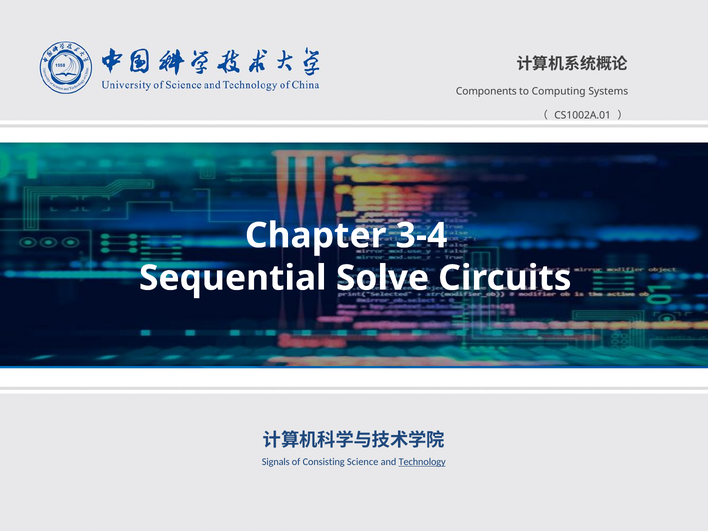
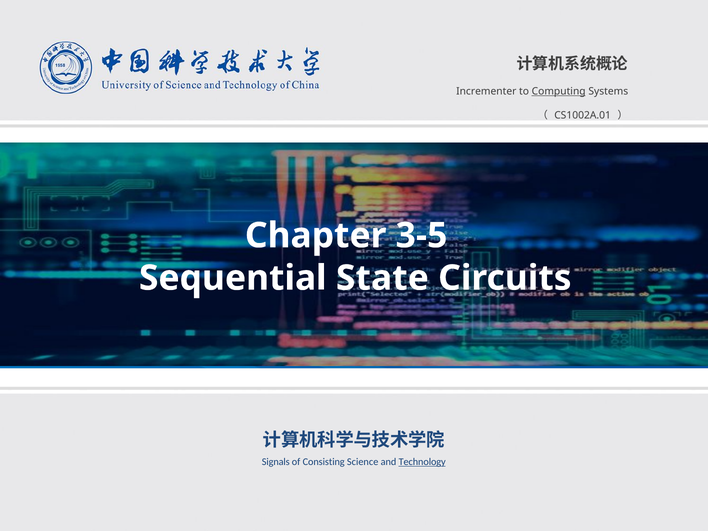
Components: Components -> Incrementer (486, 91)
Computing underline: none -> present (559, 91)
3-4: 3-4 -> 3-5 (421, 236)
Solve: Solve -> State (382, 278)
